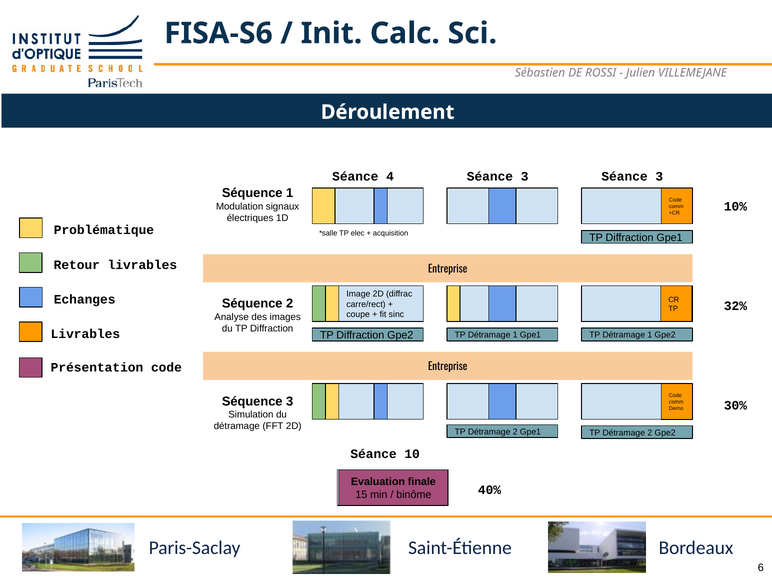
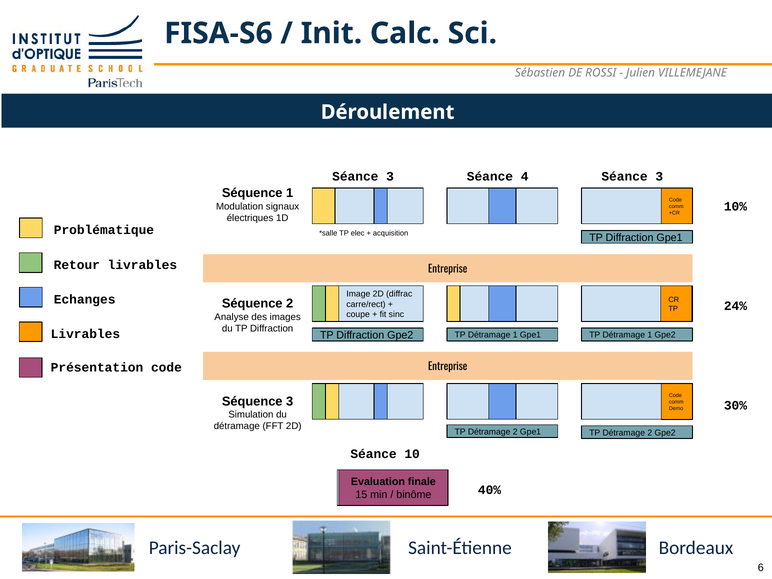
4: 4 -> 3 (390, 176)
3: 3 -> 4 (525, 176)
32%: 32% -> 24% (735, 306)
